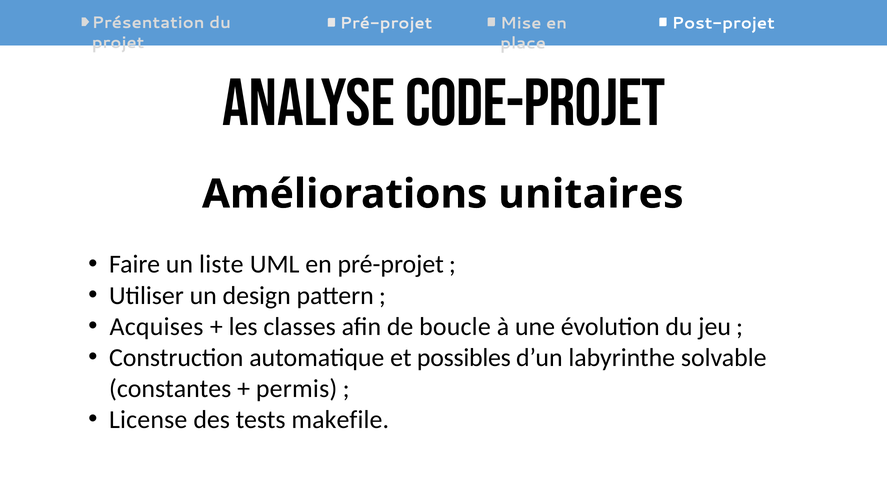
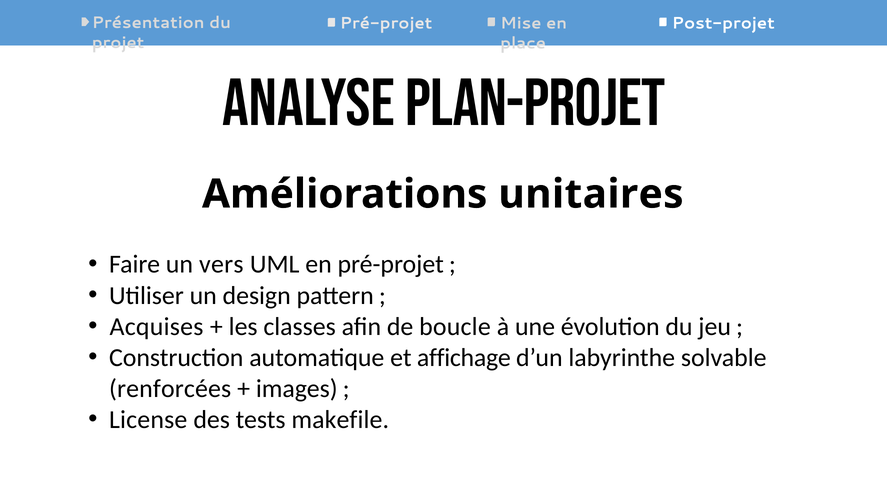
code-projet: code-projet -> plan-projet (535, 104)
liste: liste -> vers (221, 264)
possibles: possibles -> affichage (464, 358)
constantes: constantes -> renforcées (170, 389)
permis: permis -> images (297, 389)
